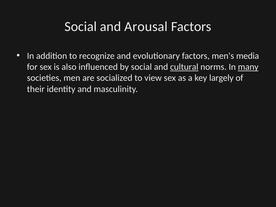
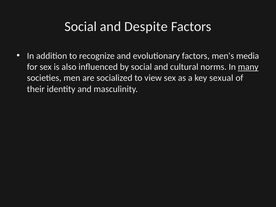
Arousal: Arousal -> Despite (146, 27)
cultural underline: present -> none (184, 67)
largely: largely -> sexual (221, 78)
